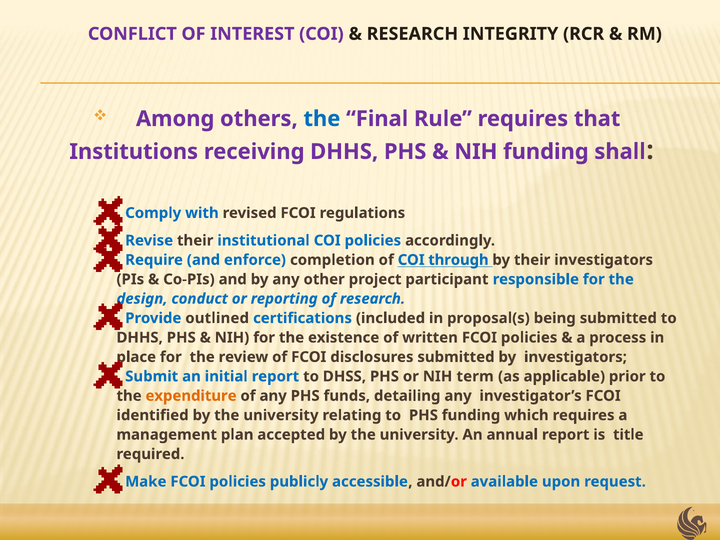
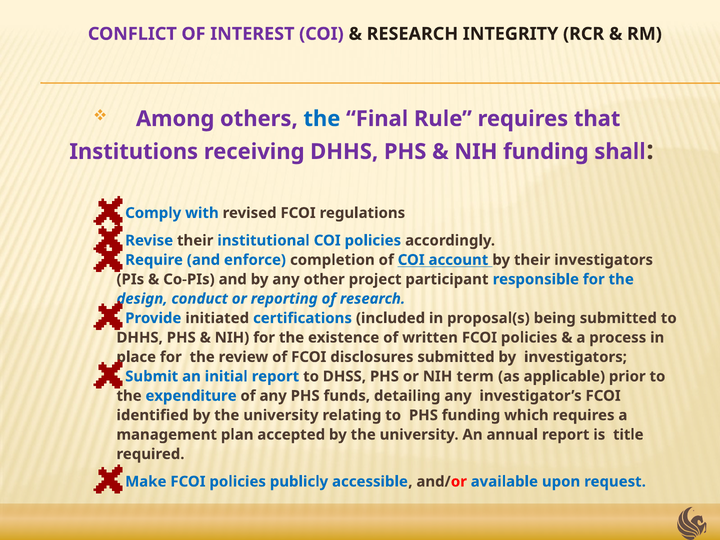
through: through -> account (458, 260)
outlined: outlined -> initiated (217, 318)
expenditure colour: orange -> blue (191, 396)
